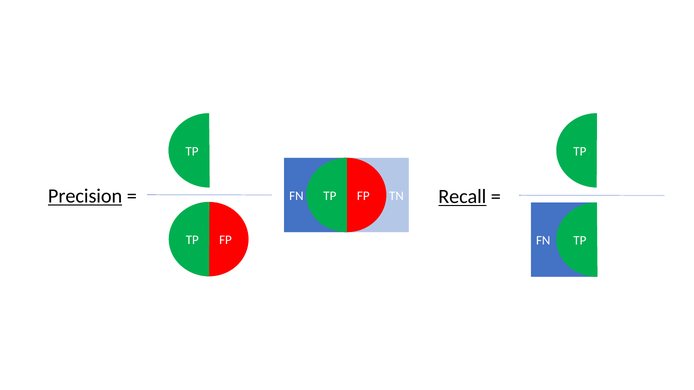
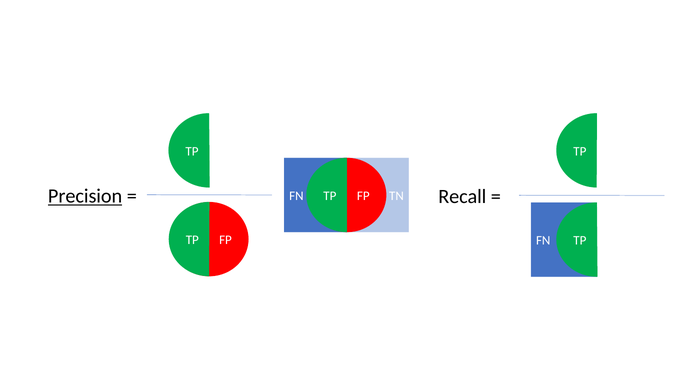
Recall underline: present -> none (462, 197)
